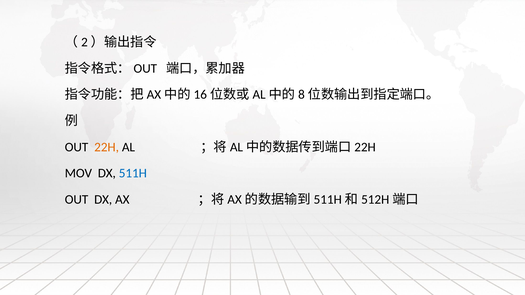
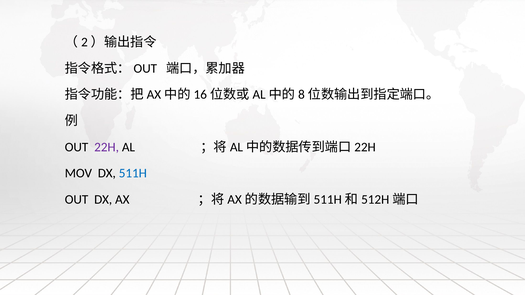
22H colour: orange -> purple (107, 147)
